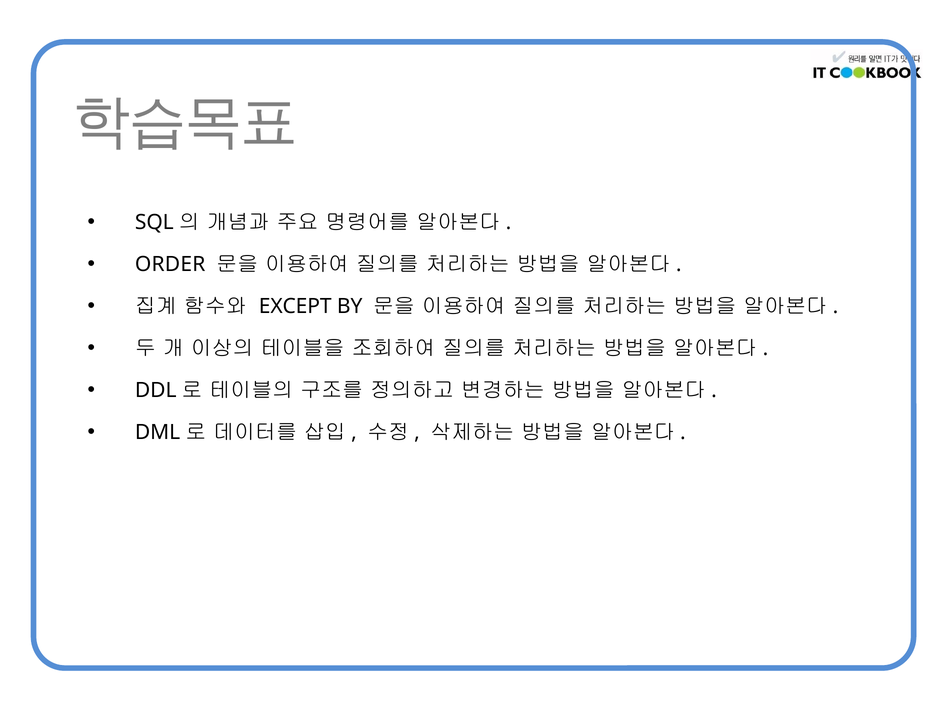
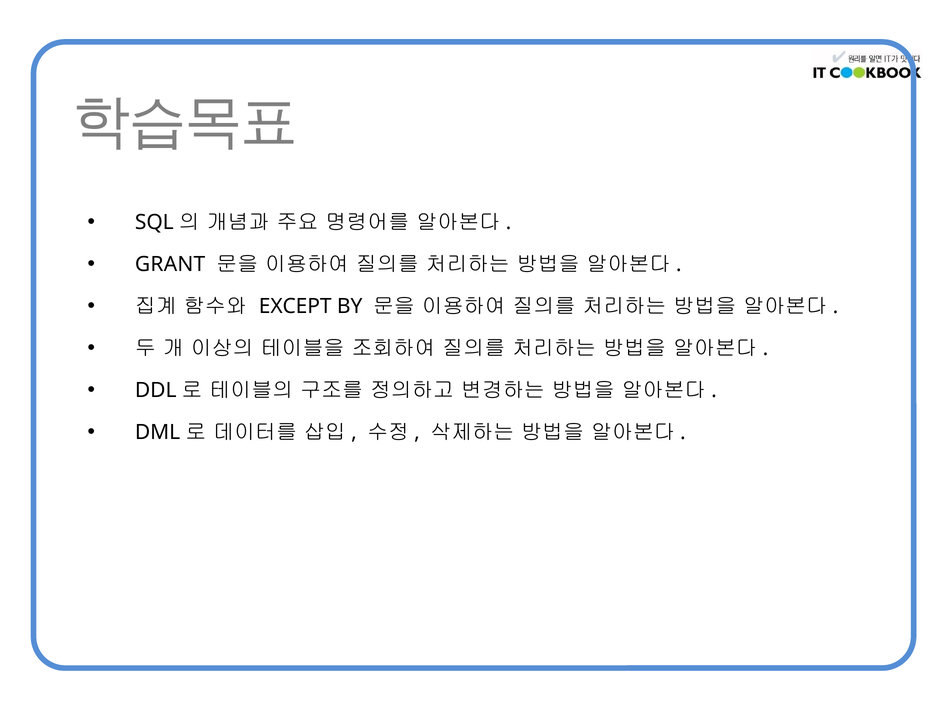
ORDER: ORDER -> GRANT (170, 264)
